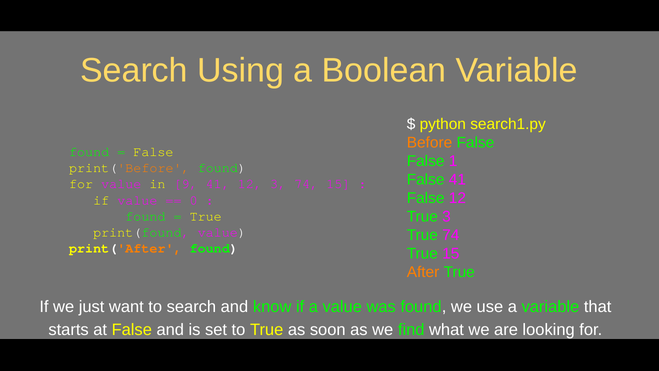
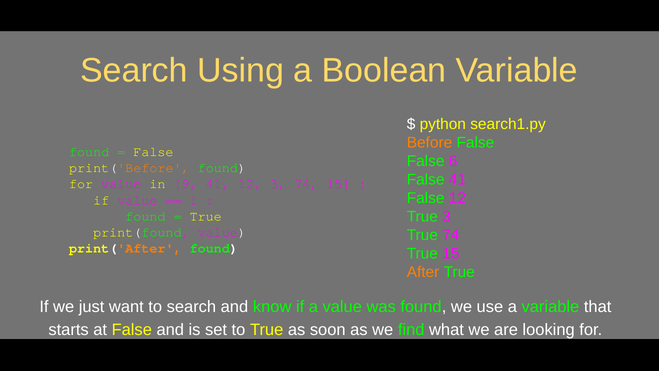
1: 1 -> 6 (453, 161)
0: 0 -> 1 (194, 200)
